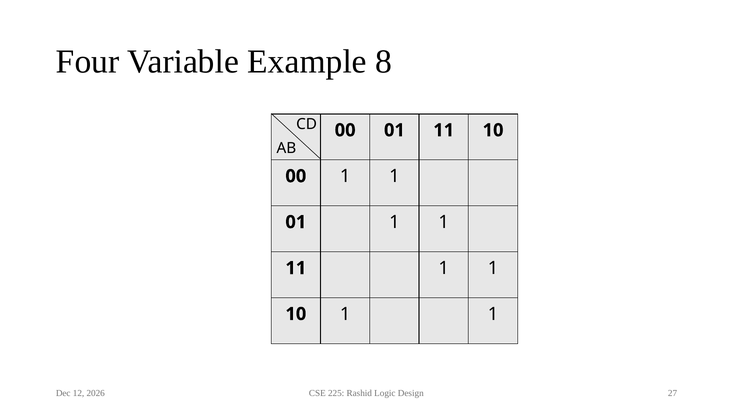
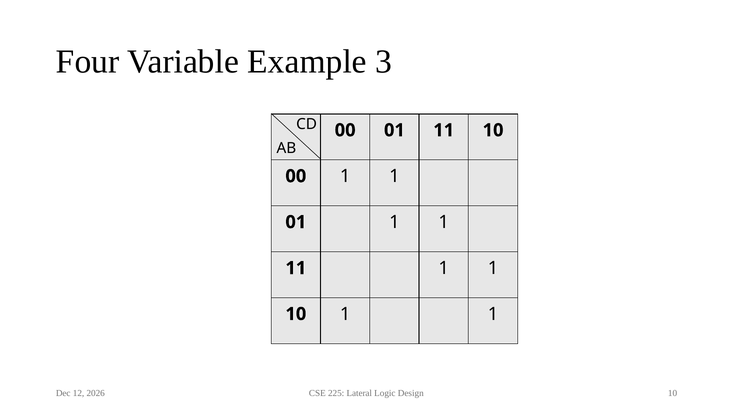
8: 8 -> 3 (384, 62)
Rashid: Rashid -> Lateral (359, 394)
Design 27: 27 -> 10 (673, 394)
